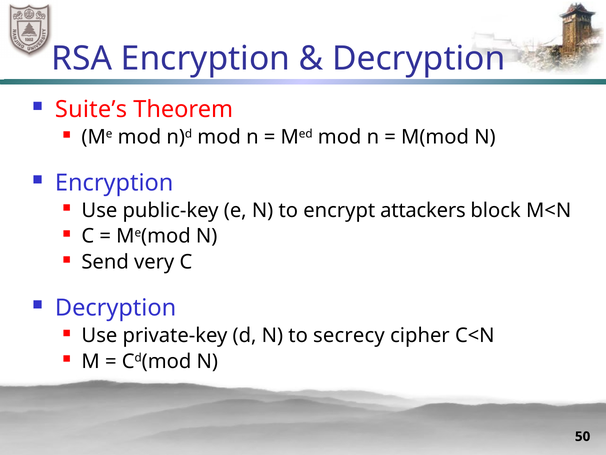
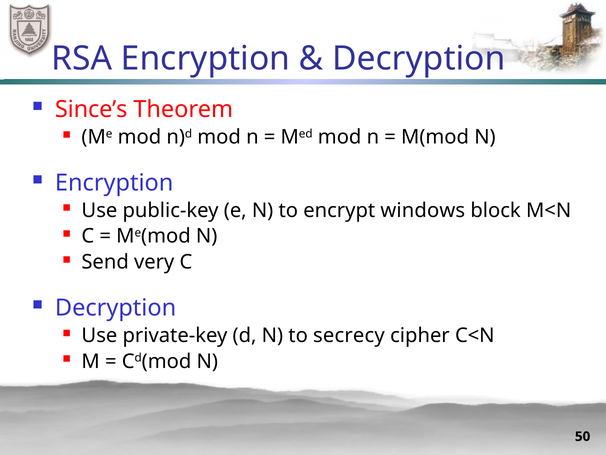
Suite’s: Suite’s -> Since’s (91, 109)
attackers: attackers -> windows (423, 210)
